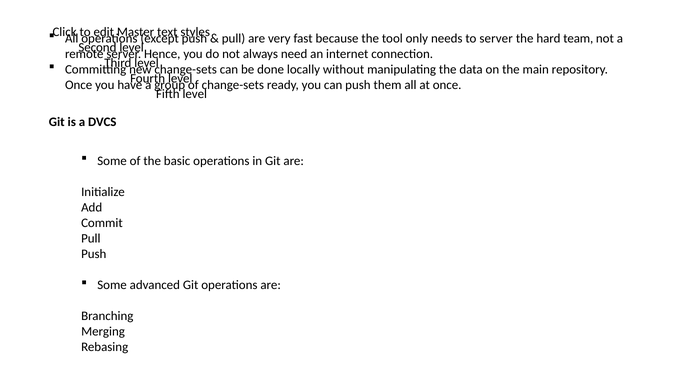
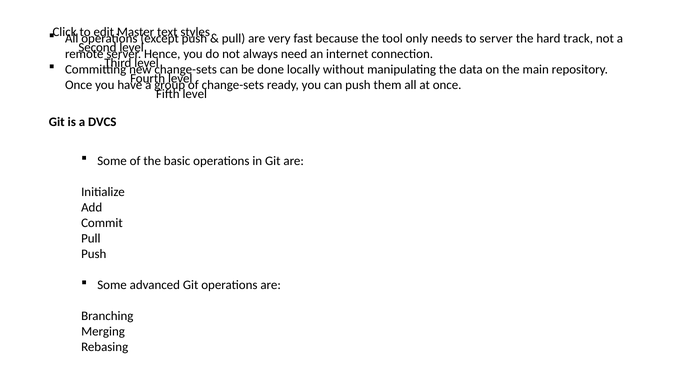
team: team -> track (578, 38)
